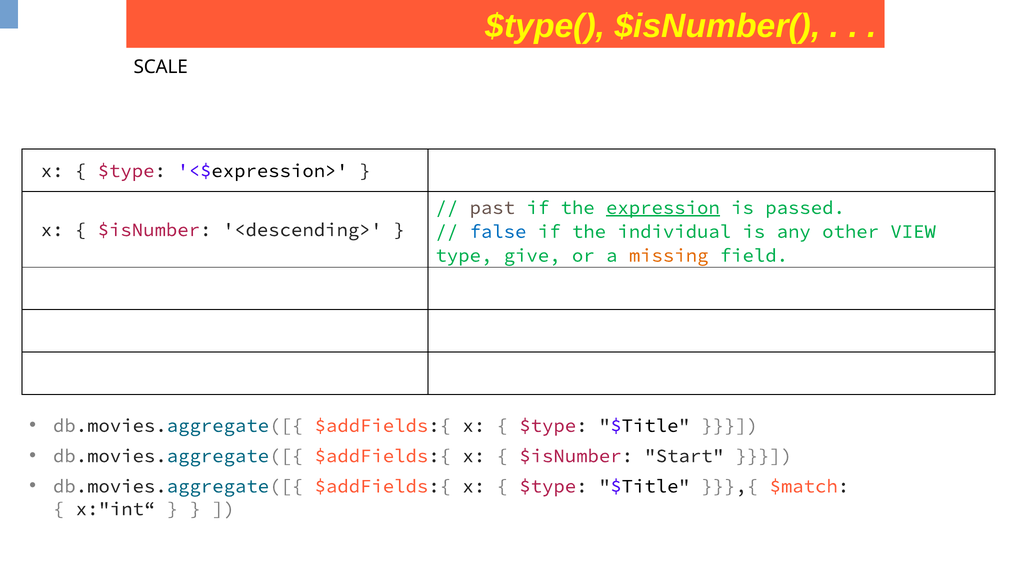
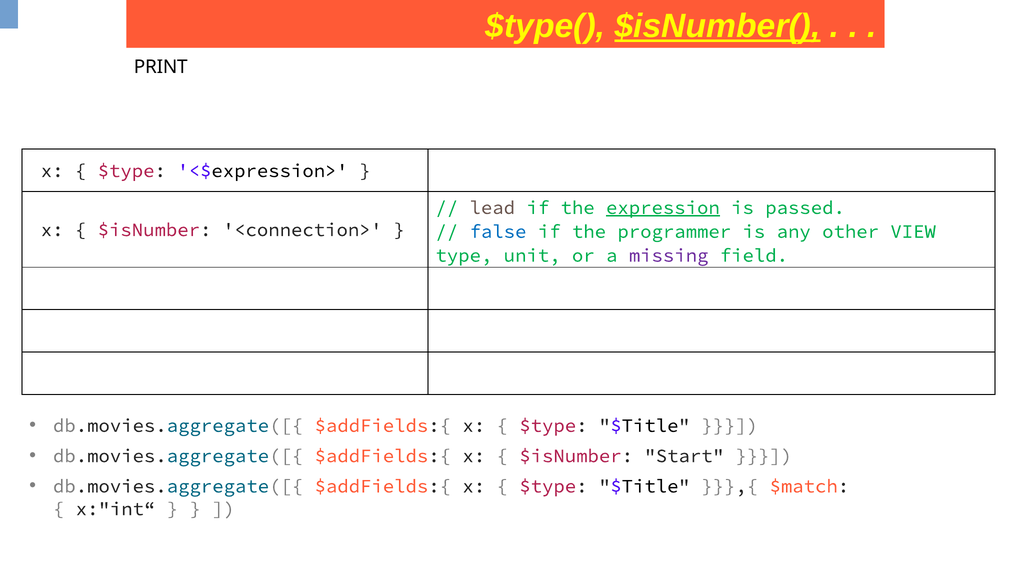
$isNumber( underline: none -> present (717, 26)
SCALE: SCALE -> PRINT (161, 67)
past: past -> lead (492, 208)
<descending>: <descending> -> <connection> (302, 230)
individual: individual -> programmer (674, 232)
give: give -> unit (532, 256)
missing colour: orange -> purple (669, 256)
